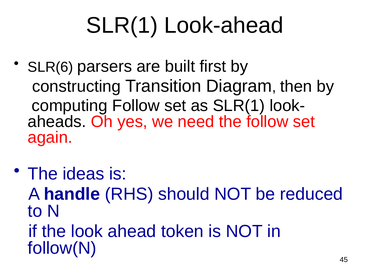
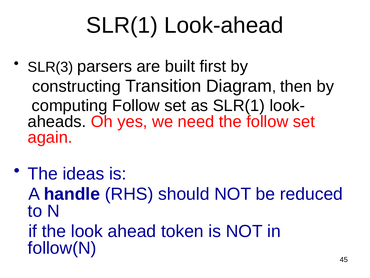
SLR(6: SLR(6 -> SLR(3 (50, 67)
